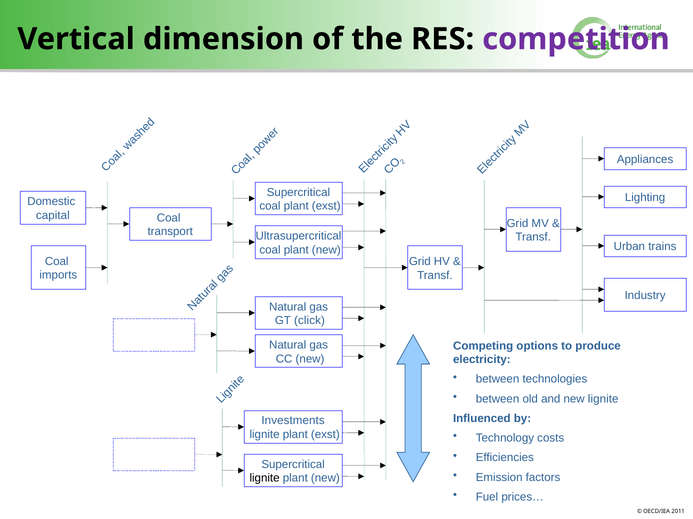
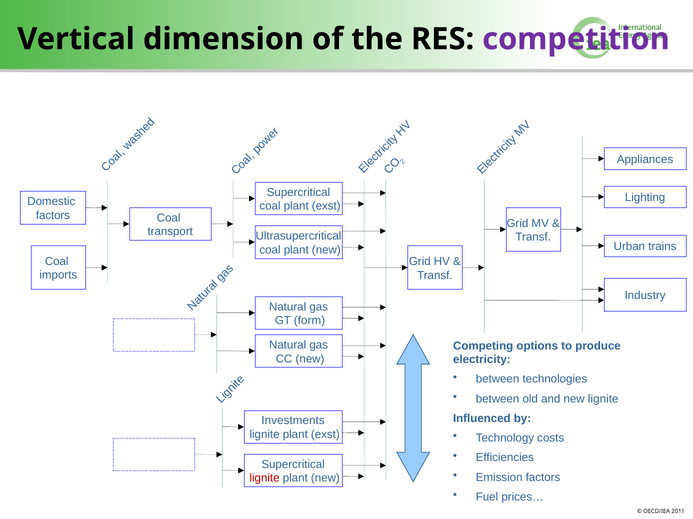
capital: capital -> factors (53, 216)
click: click -> form (309, 321)
lignite colour: black -> red (265, 479)
